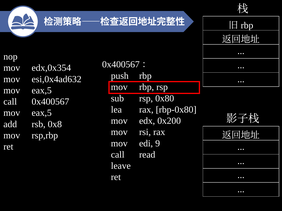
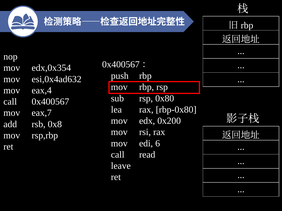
eax,5: eax,5 -> eax,4 (42, 91)
eax,5: eax,5 -> eax,7 (42, 113)
9: 9 -> 6 (158, 144)
